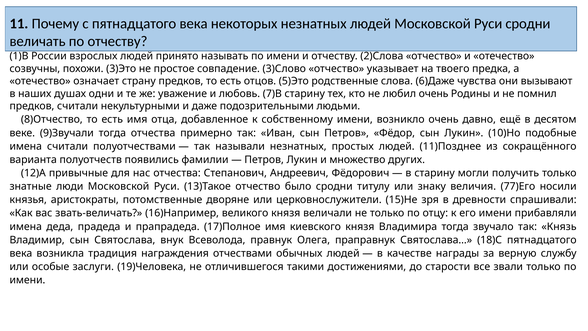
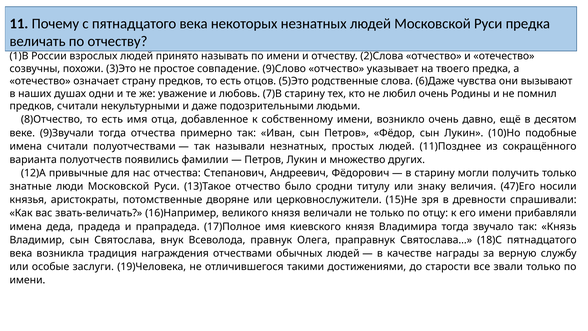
Руси сродни: сродни -> предка (528, 24)
3)Слово: 3)Слово -> 9)Слово (284, 69)
77)Его: 77)Его -> 47)Его (518, 186)
